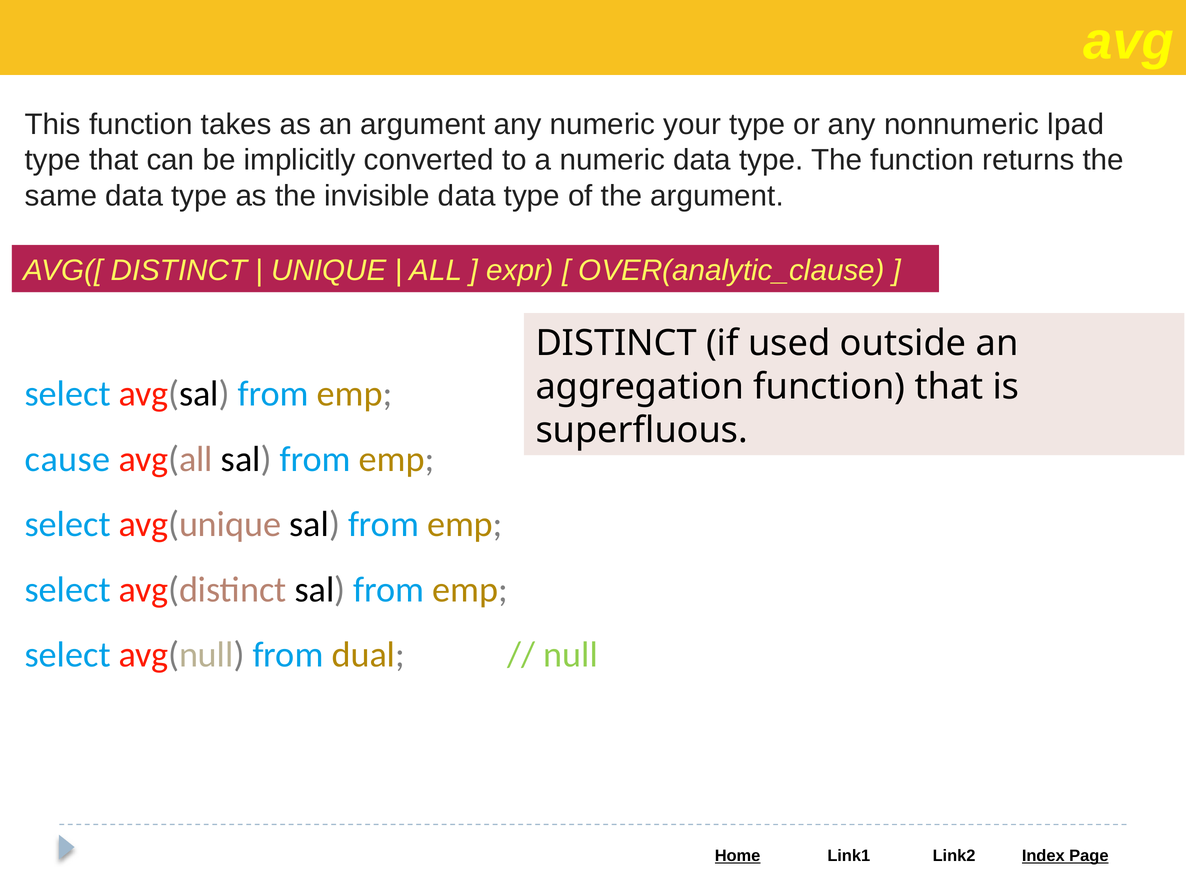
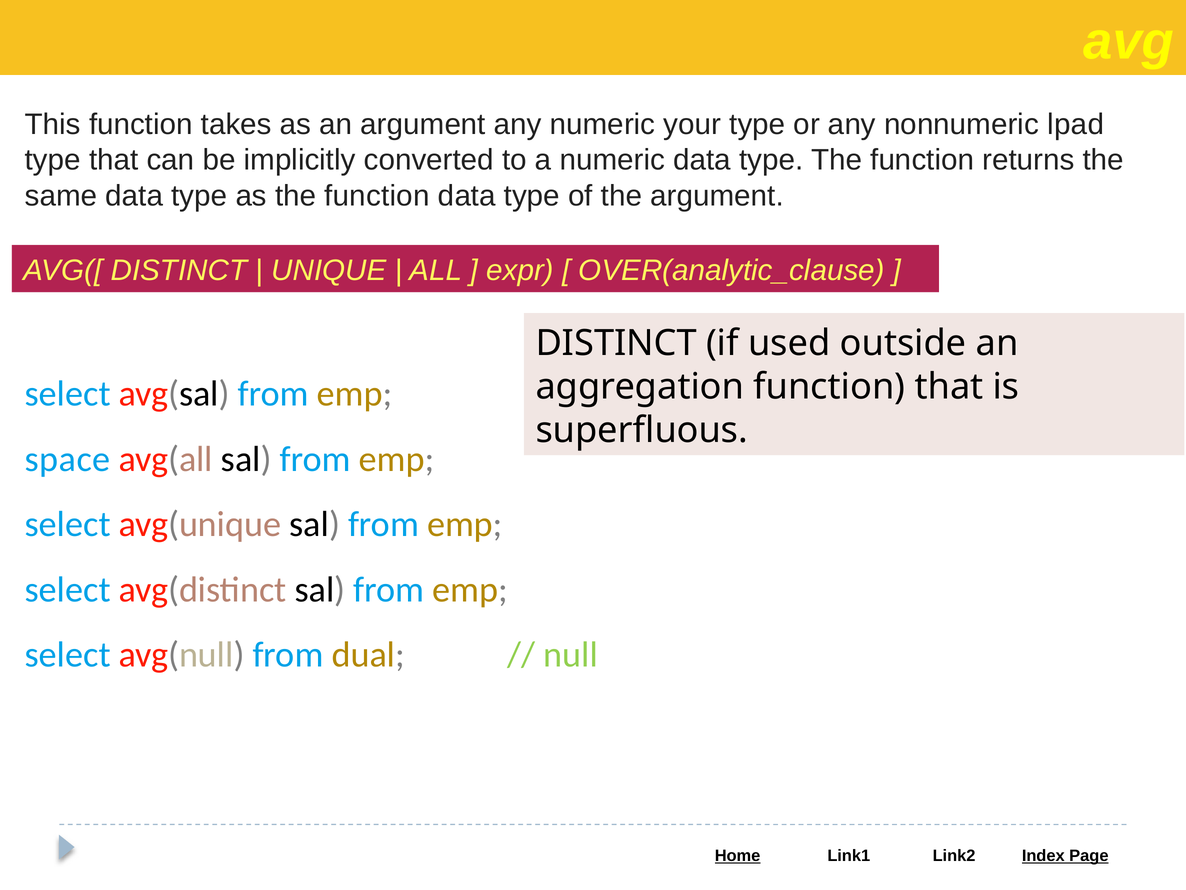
as the invisible: invisible -> function (377, 196)
cause: cause -> space (68, 459)
